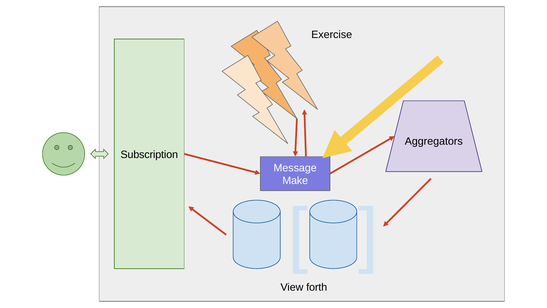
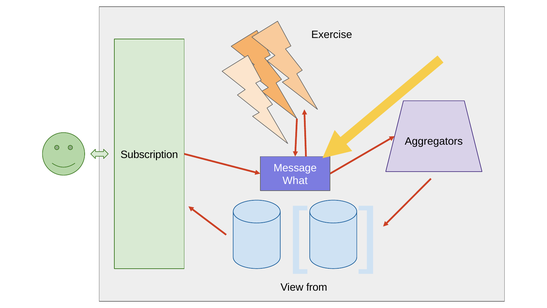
Make: Make -> What (295, 181)
forth: forth -> from (317, 287)
